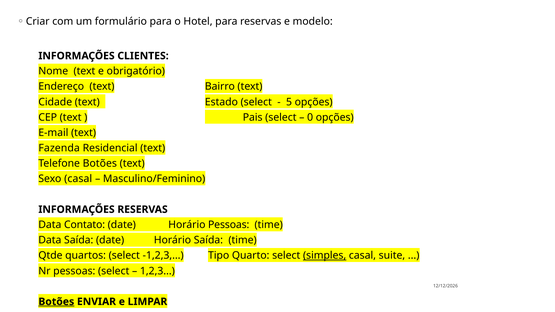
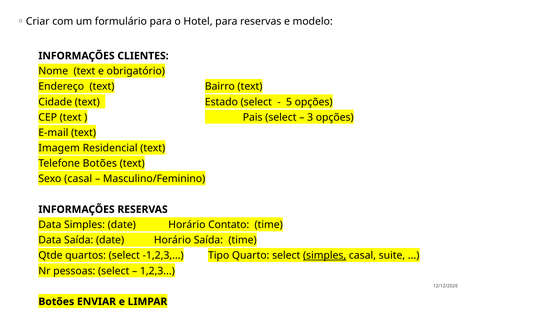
0: 0 -> 3 (310, 117)
Fazenda: Fazenda -> Imagem (59, 148)
Data Contato: Contato -> Simples (85, 225)
Horário Pessoas: Pessoas -> Contato (229, 225)
Botões underline: present -> none (56, 302)
